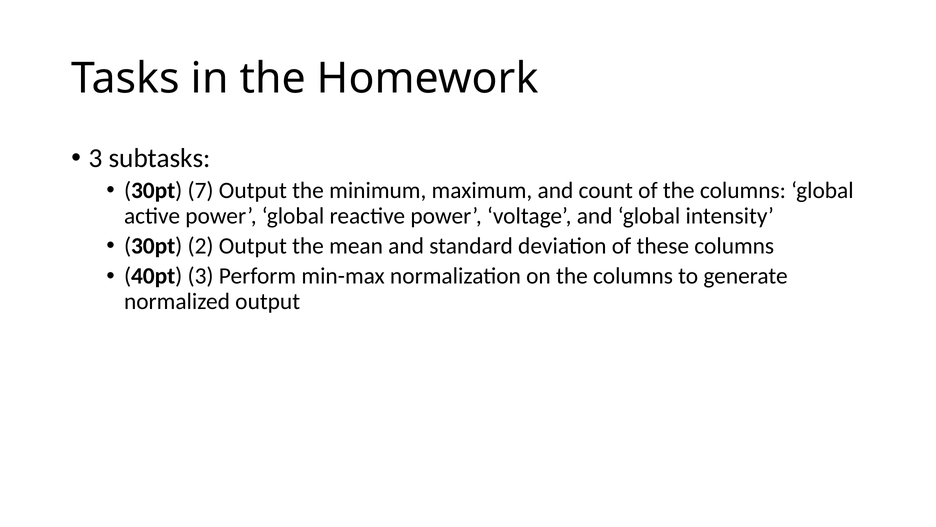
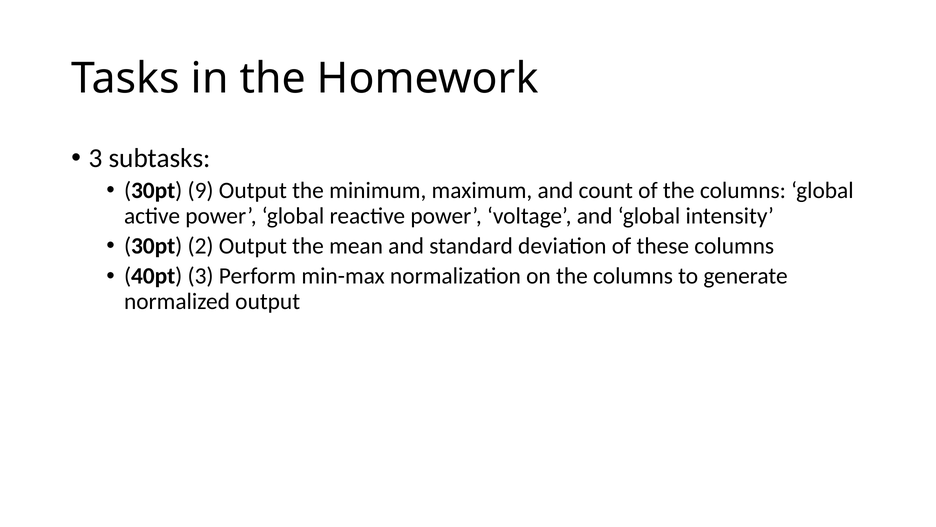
7: 7 -> 9 (201, 190)
